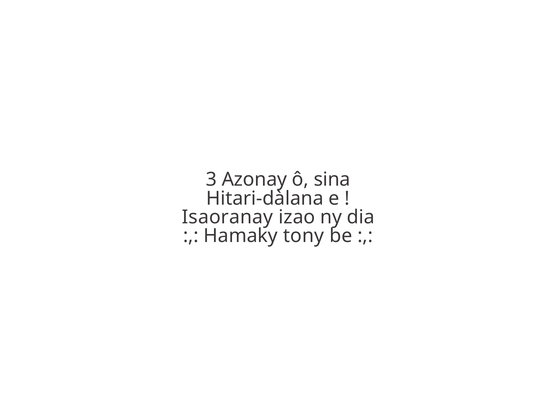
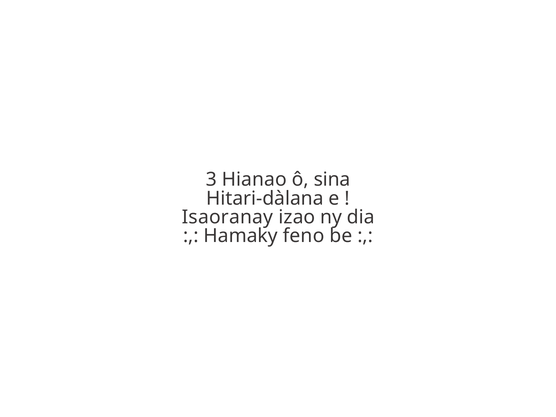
Azonay: Azonay -> Hianao (254, 180)
tony: tony -> feno (304, 236)
